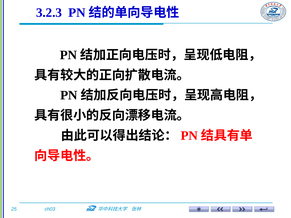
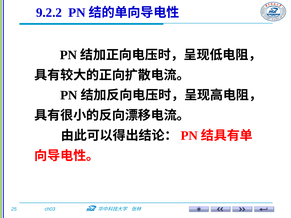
3.2.3: 3.2.3 -> 9.2.2 (49, 13)
